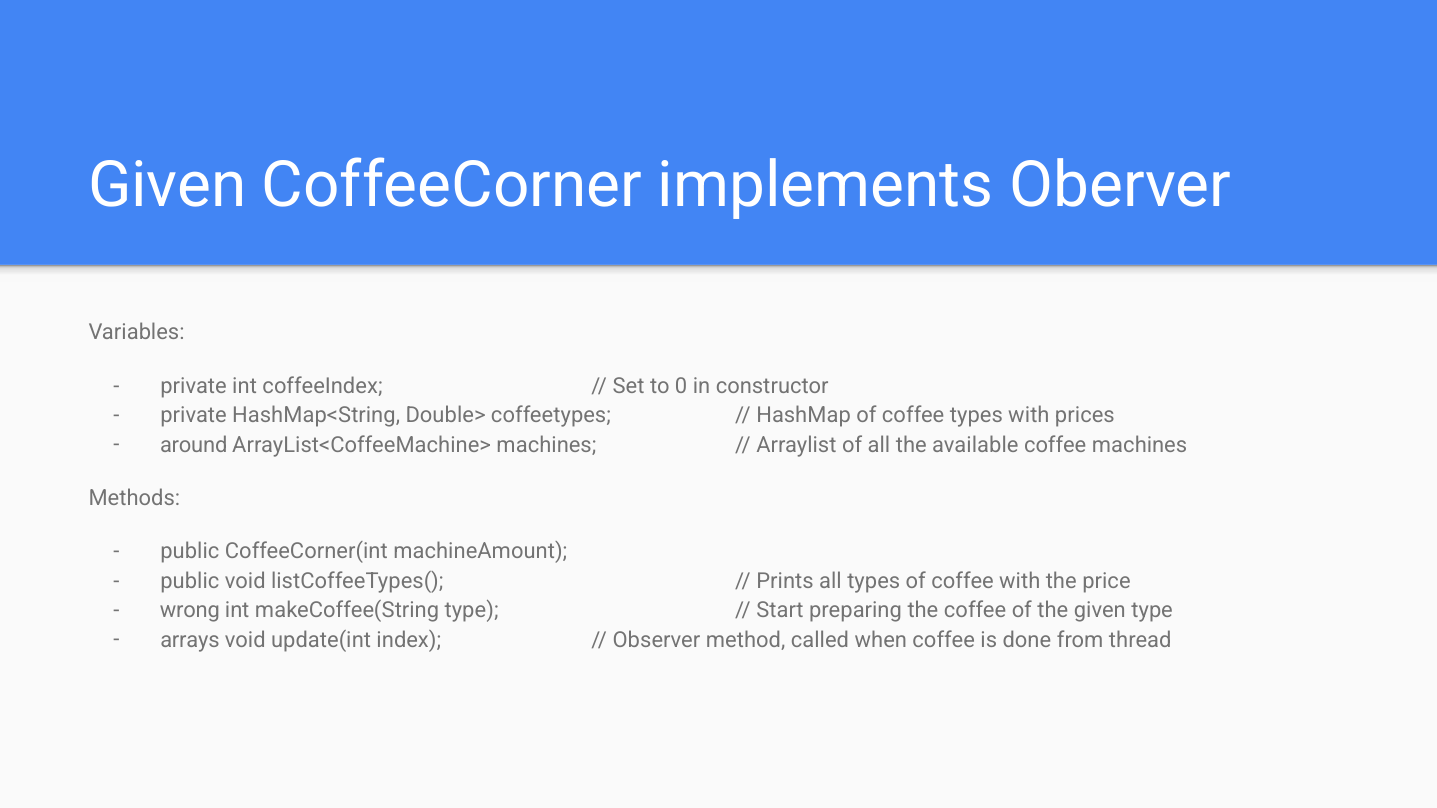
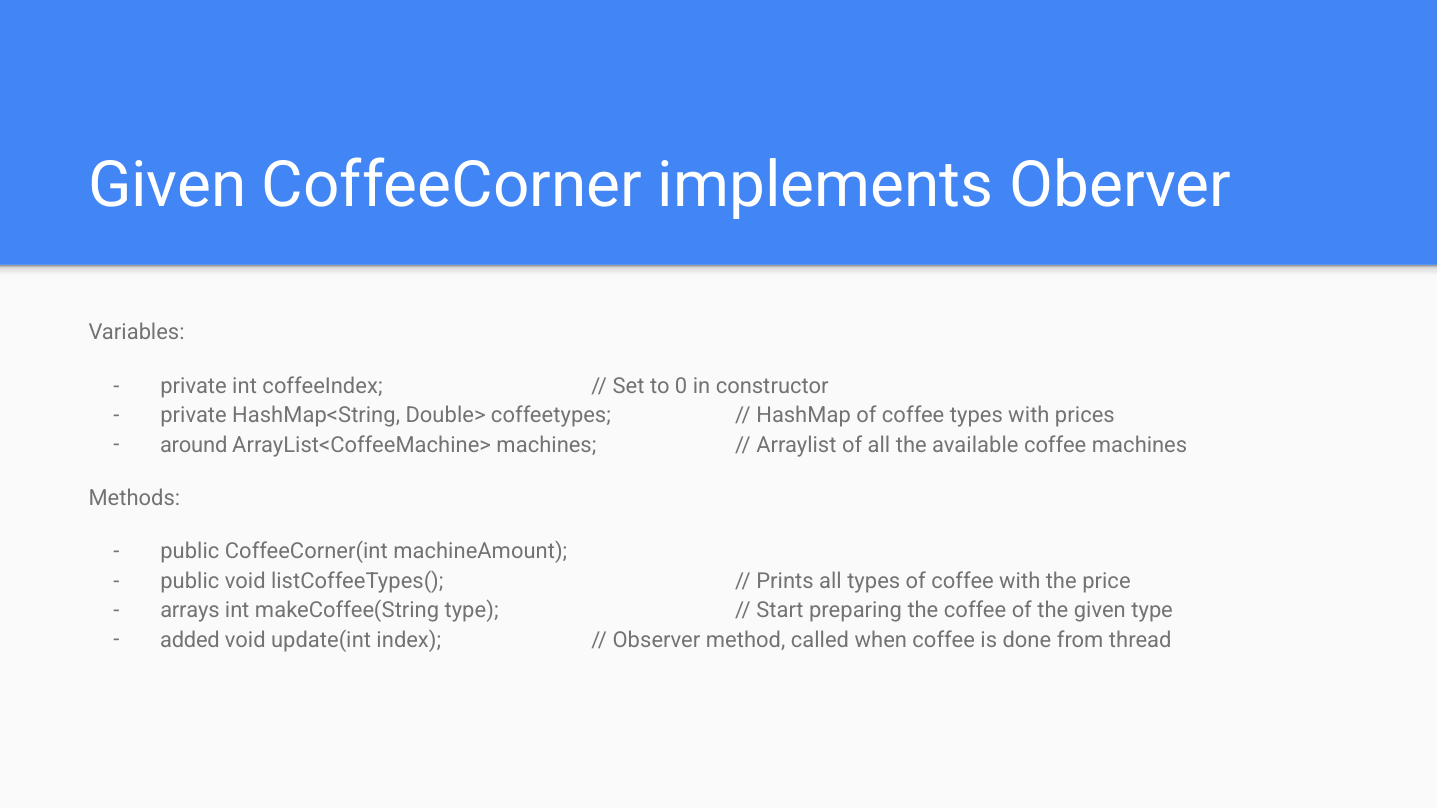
wrong: wrong -> arrays (190, 611)
arrays: arrays -> added (190, 640)
